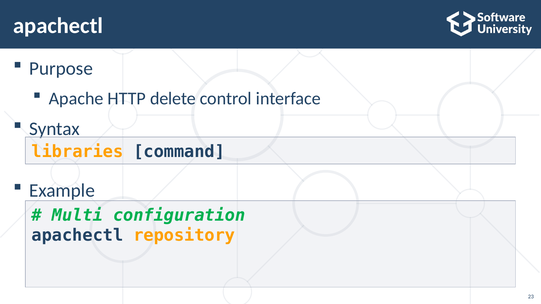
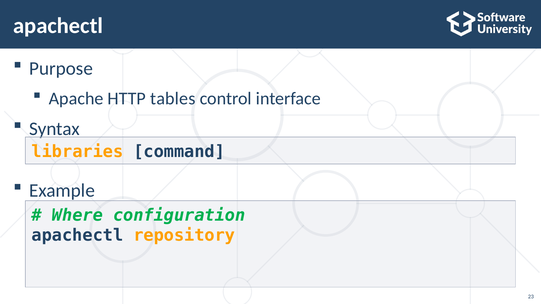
delete: delete -> tables (173, 99)
Multi: Multi -> Where (77, 215)
